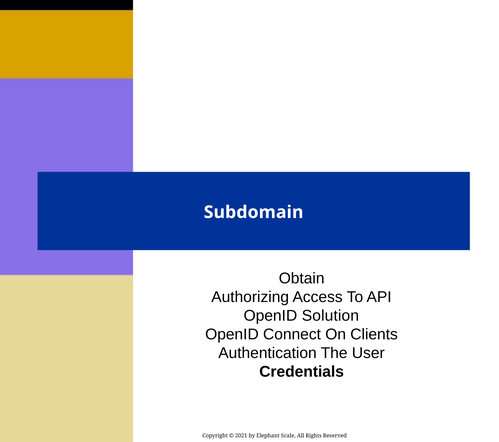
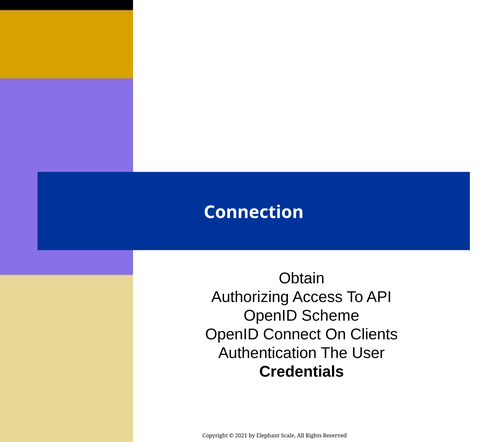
Subdomain: Subdomain -> Connection (254, 212)
Solution: Solution -> Scheme (330, 316)
